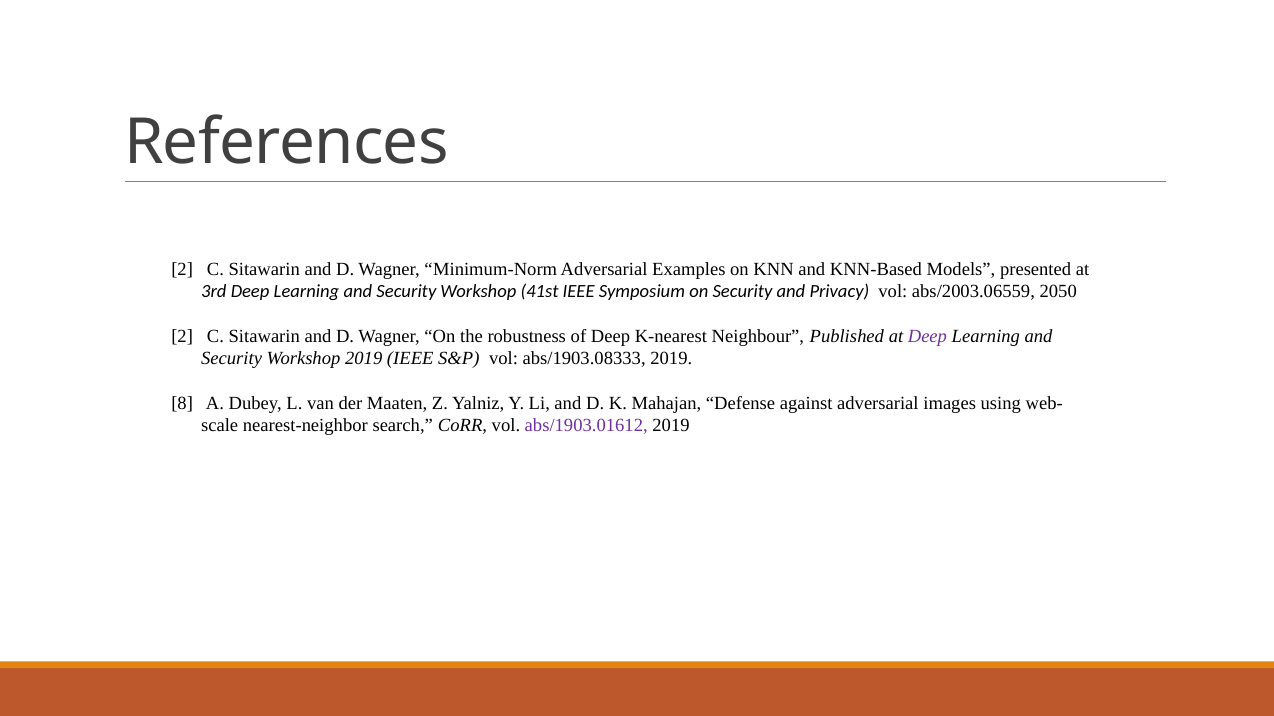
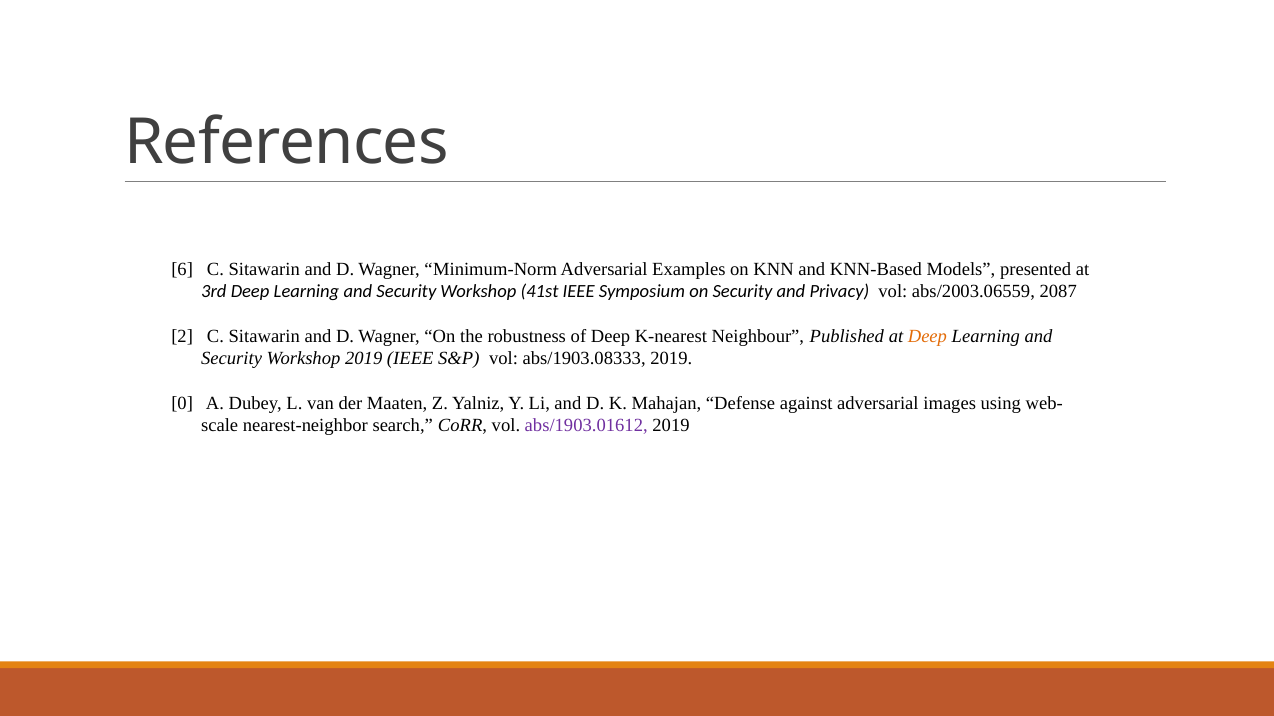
2: 2 -> 6 (182, 269)
2050: 2050 -> 2087 (1058, 292)
Deep colour: purple -> orange (927, 336)
8: 8 -> 0 (182, 403)
